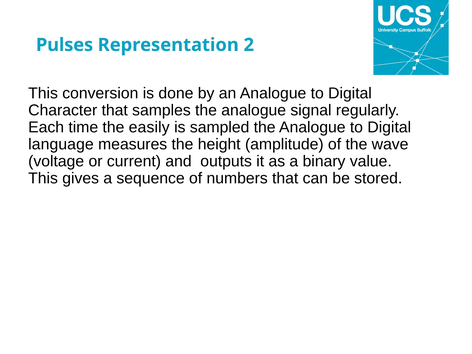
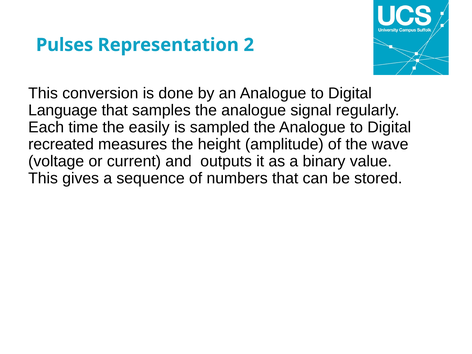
Character: Character -> Language (63, 110)
language: language -> recreated (61, 144)
